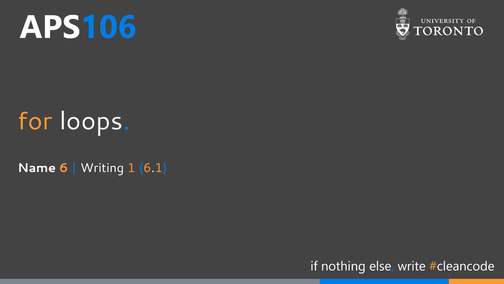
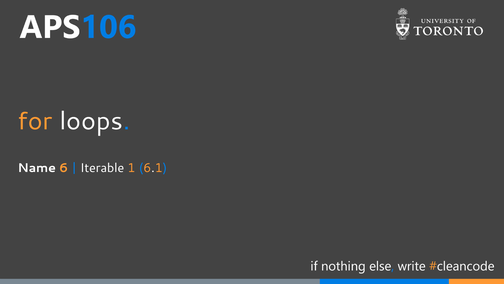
Writing: Writing -> Iterable (102, 168)
